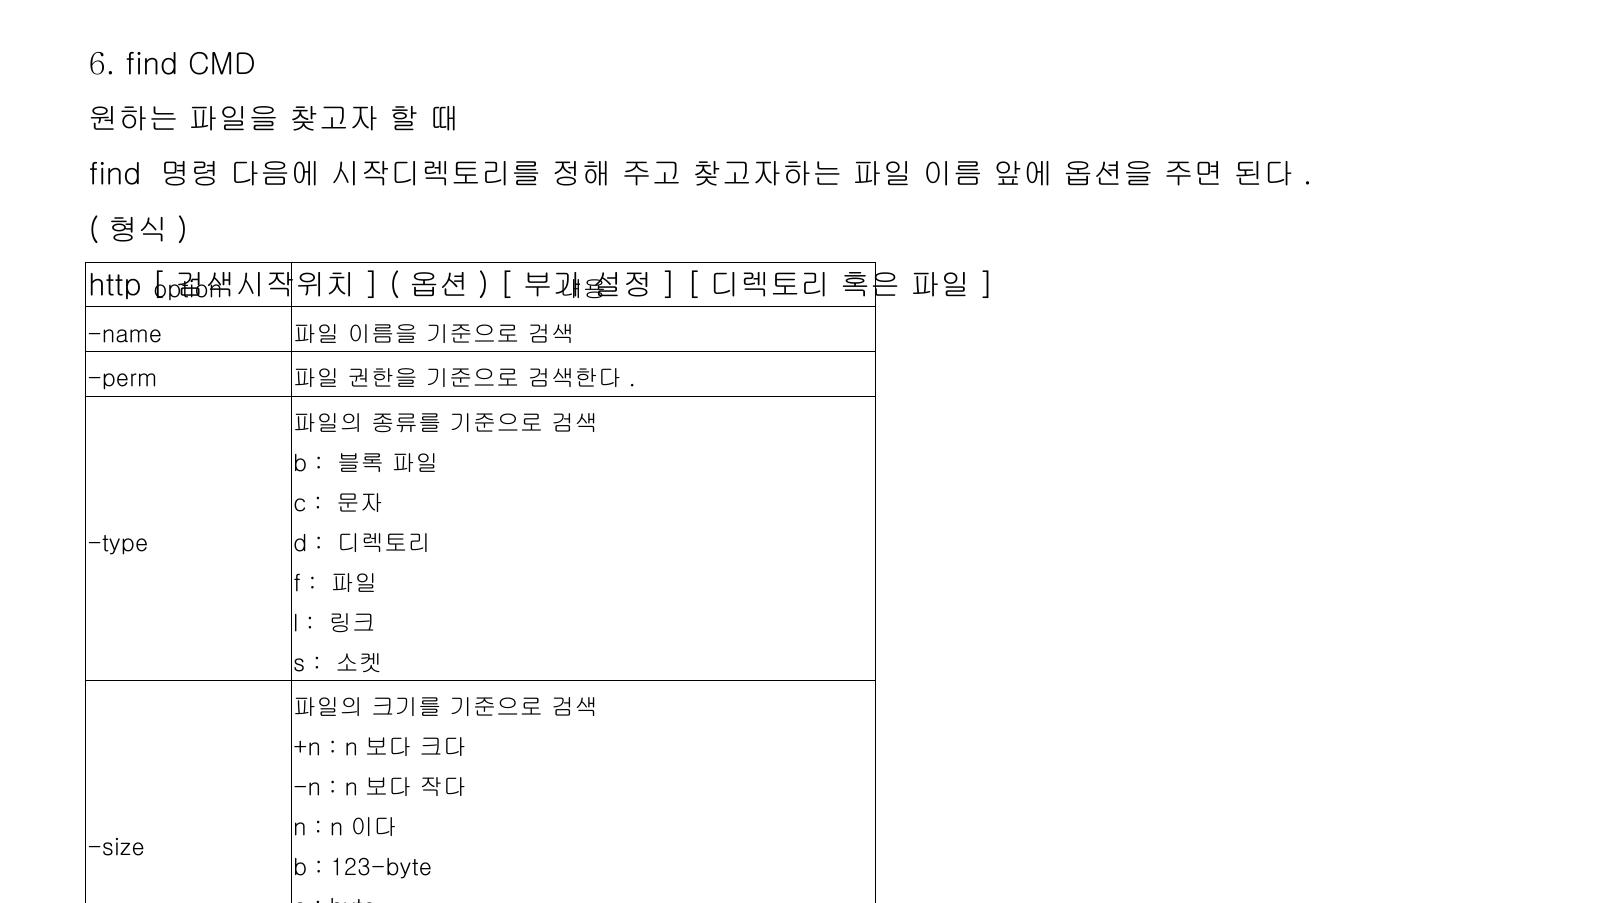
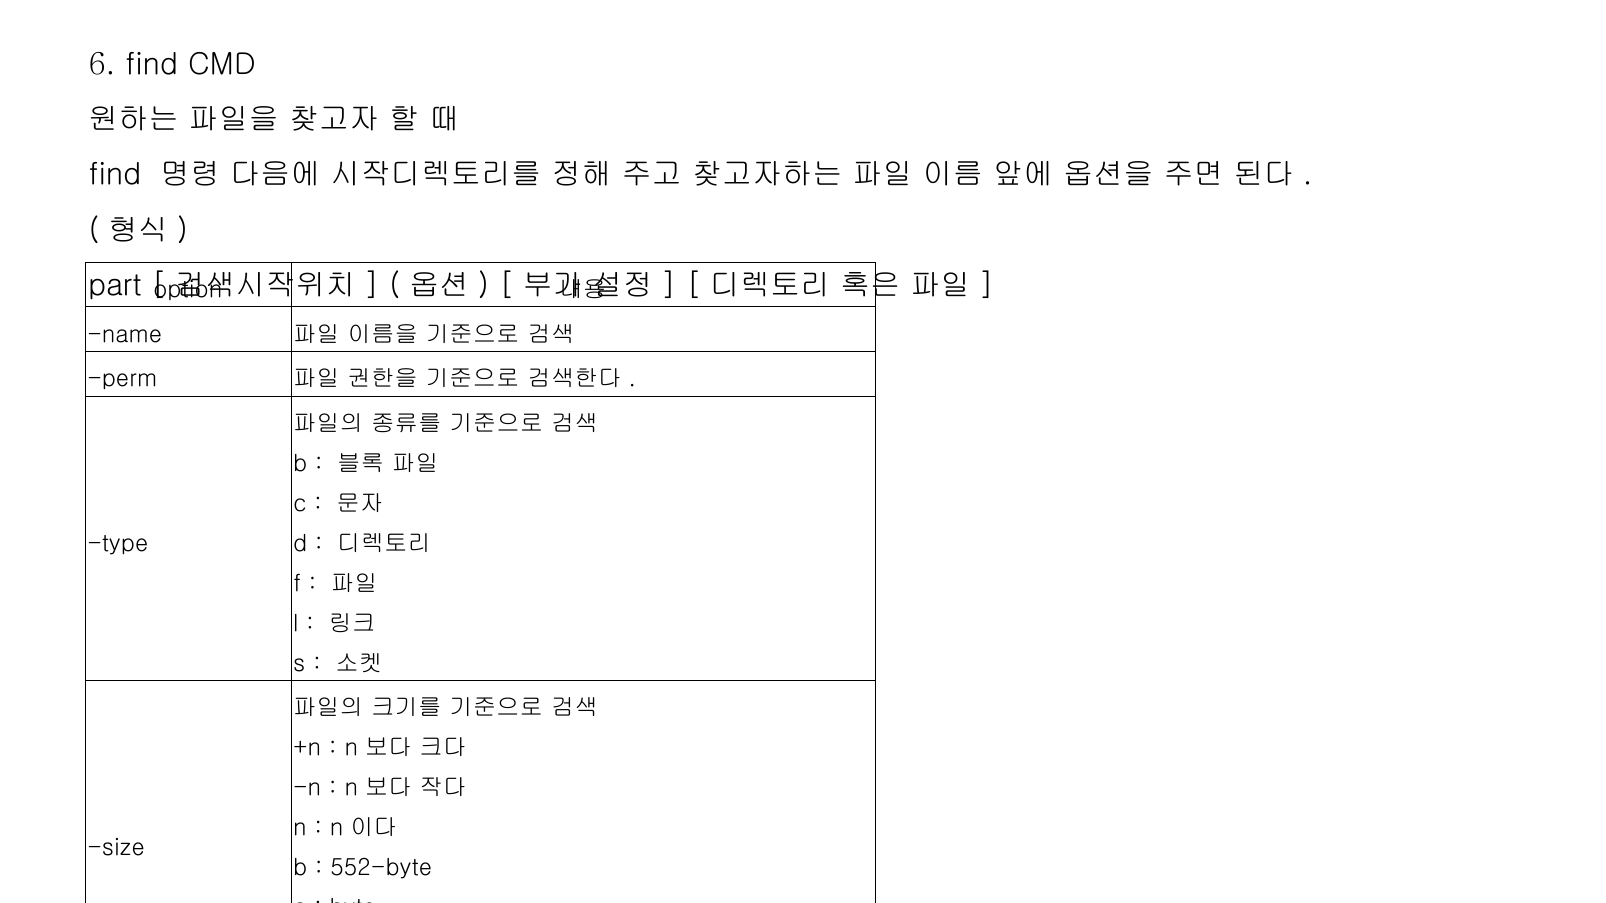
http: http -> part (115, 286)
123-byte: 123-byte -> 552-byte (381, 868)
